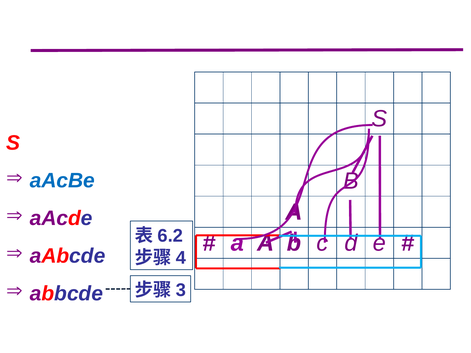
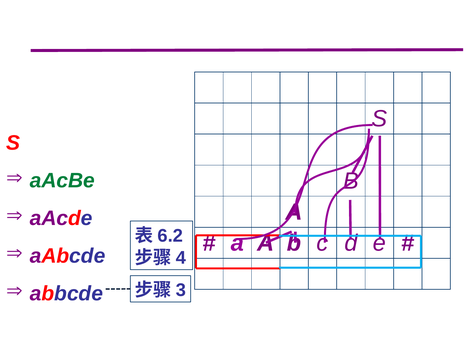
aAcBe colour: blue -> green (62, 181)
